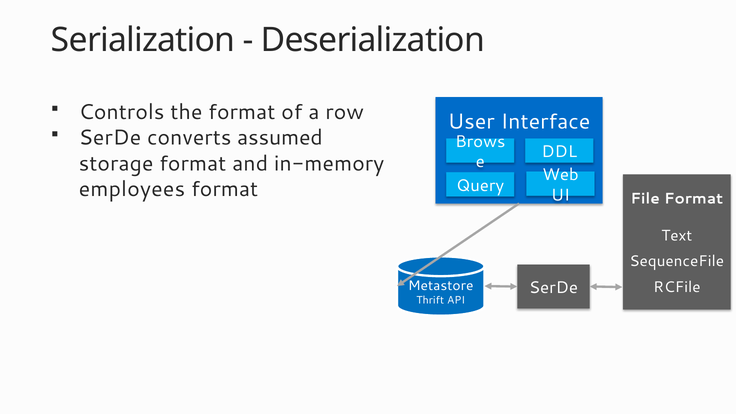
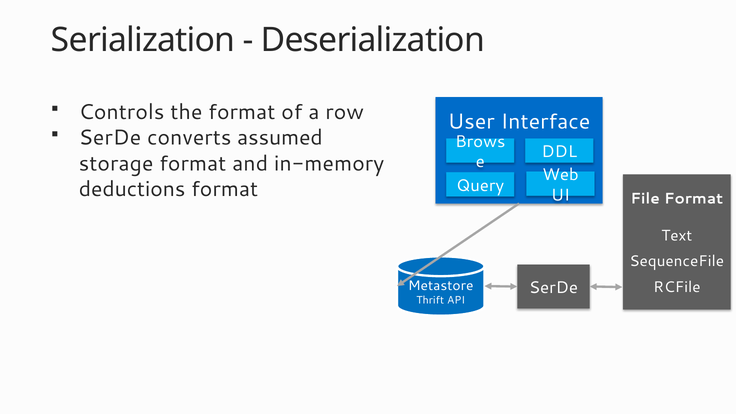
employees: employees -> deductions (132, 189)
